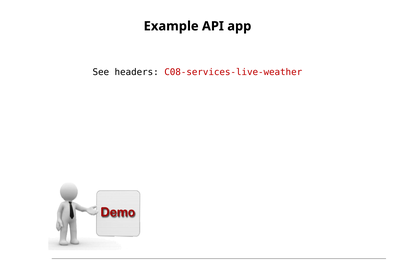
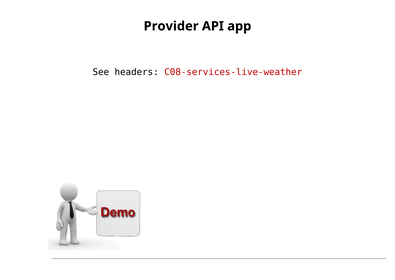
Example: Example -> Provider (171, 26)
